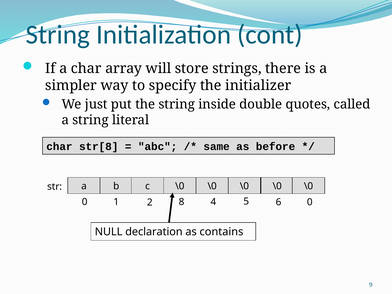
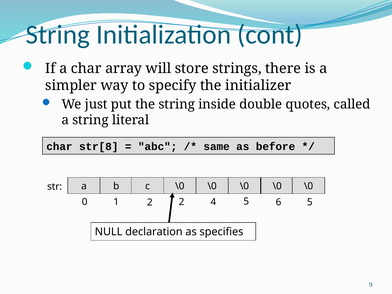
2 8: 8 -> 2 (182, 202)
6 0: 0 -> 5 (310, 202)
contains: contains -> specifies (222, 232)
